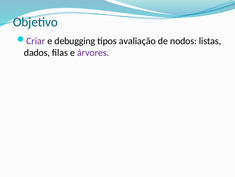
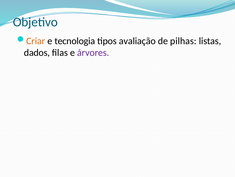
Criar colour: purple -> orange (36, 41)
debugging: debugging -> tecnologia (75, 41)
nodos: nodos -> pilhas (183, 41)
